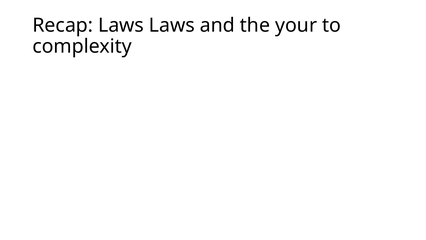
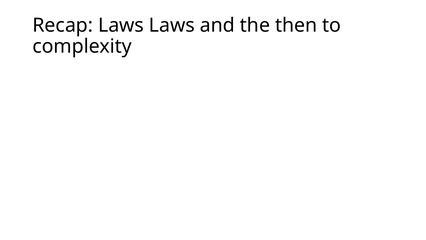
your: your -> then (296, 25)
